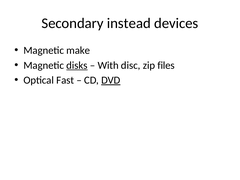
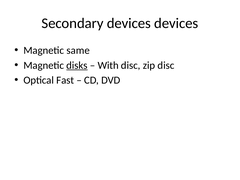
Secondary instead: instead -> devices (129, 23)
make: make -> same (78, 50)
zip files: files -> disc (166, 65)
DVD underline: present -> none (111, 80)
